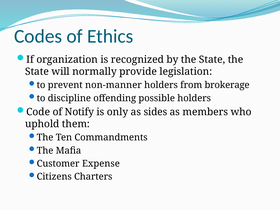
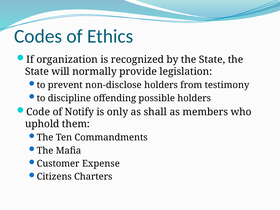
non-manner: non-manner -> non-disclose (113, 85)
brokerage: brokerage -> testimony (227, 85)
sides: sides -> shall (155, 112)
